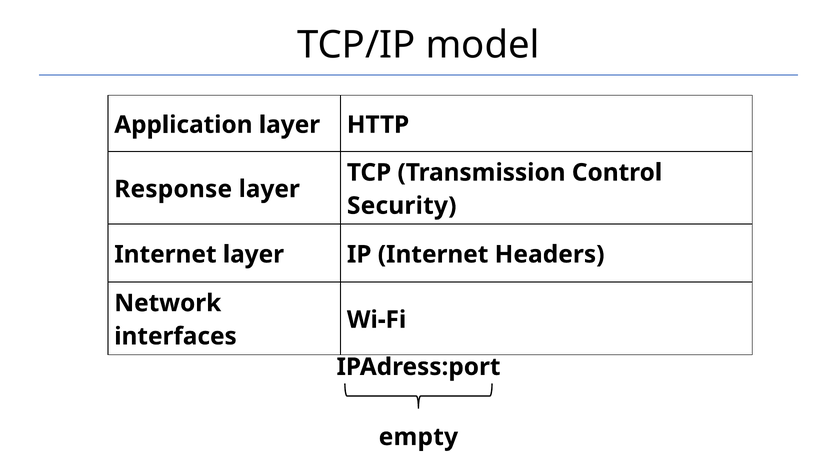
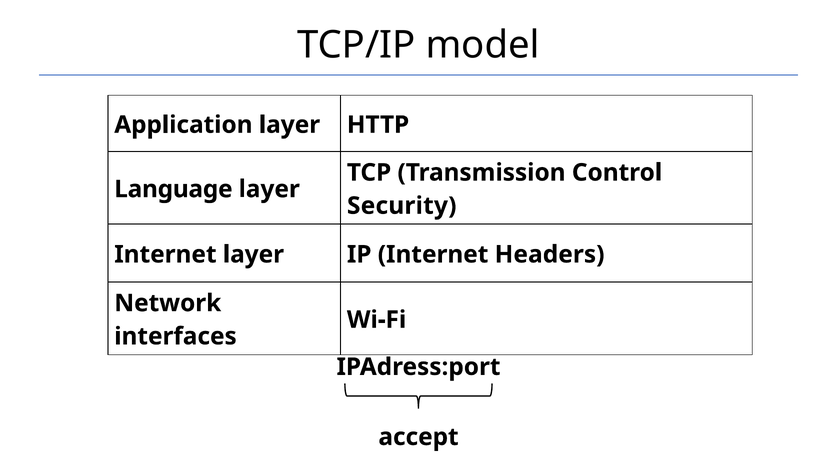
Response: Response -> Language (173, 189)
empty: empty -> accept (419, 437)
